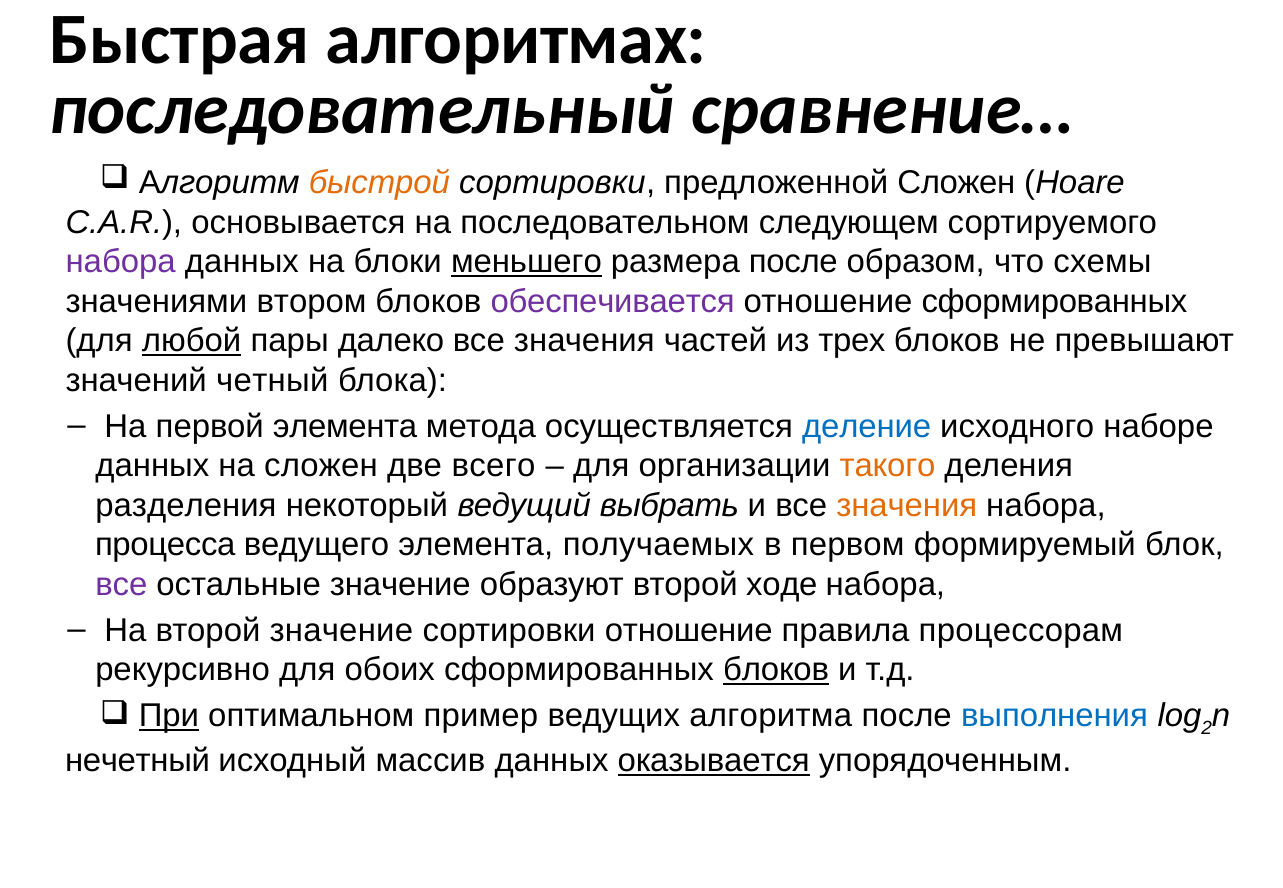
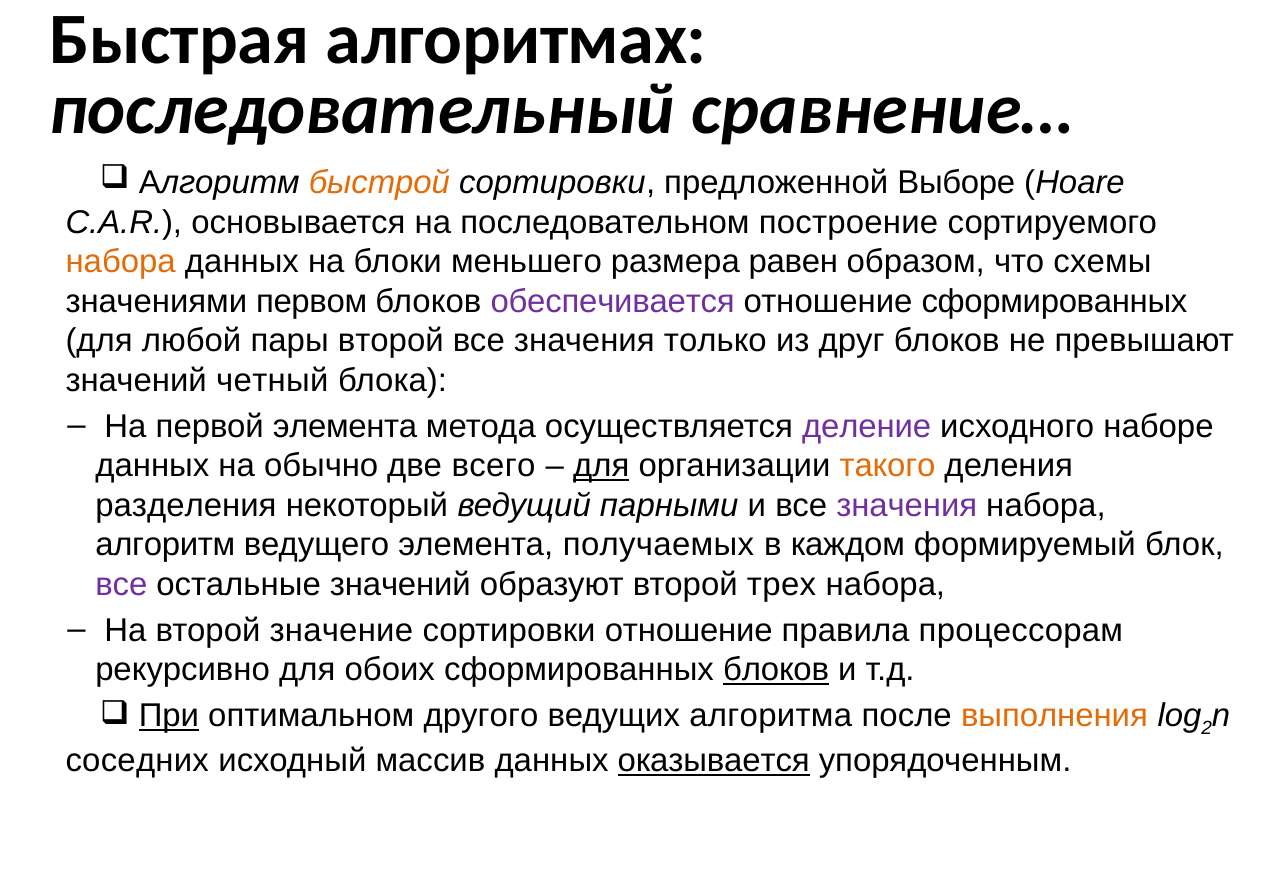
предложенной Сложен: Сложен -> Выборе (956, 183)
следующем: следующем -> построение (849, 222)
набора colour: purple -> orange (121, 262)
меньшего underline: present -> none (526, 262)
размера после: после -> равен (793, 262)
втором: втором -> первом (312, 301)
любой underline: present -> none (192, 341)
пары далеко: далеко -> второй (391, 341)
частей: частей -> только (715, 341)
трех: трех -> друг (852, 341)
деление colour: blue -> purple (867, 426)
на сложен: сложен -> обычно (321, 466)
для underline: none -> present (601, 466)
выбрать: выбрать -> парными (669, 505)
значения colour: orange -> purple (907, 505)
процесса: процесса -> алгоритм (165, 545)
первом: первом -> каждом (848, 545)
остальные значение: значение -> значений (400, 584)
ходе: ходе -> трех (782, 584)
пример: пример -> другого (481, 716)
выполнения colour: blue -> orange (1054, 716)
нечетный: нечетный -> соседних (137, 761)
